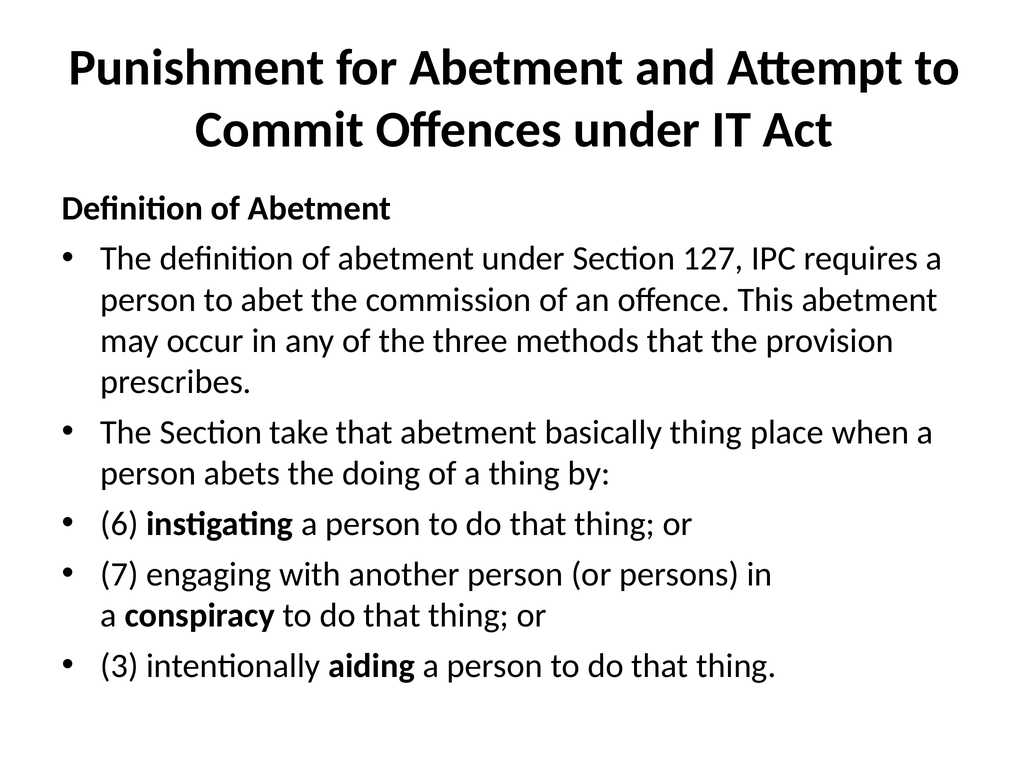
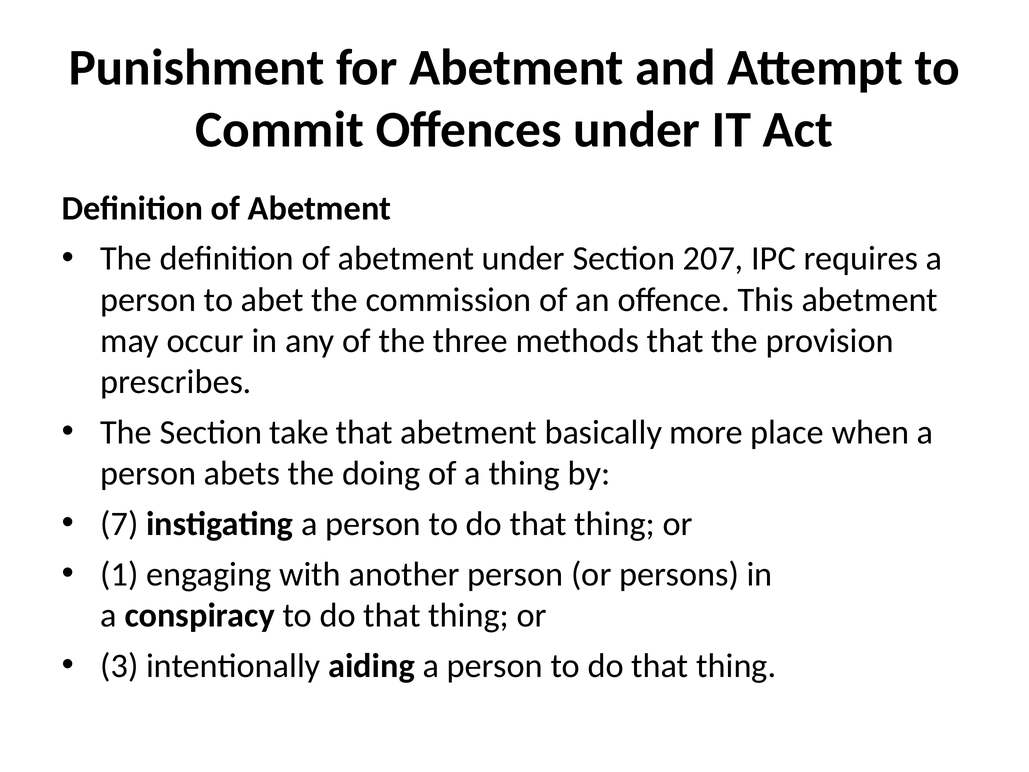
127: 127 -> 207 (713, 259)
basically thing: thing -> more (706, 432)
6: 6 -> 7 (119, 524)
7: 7 -> 1 (119, 574)
